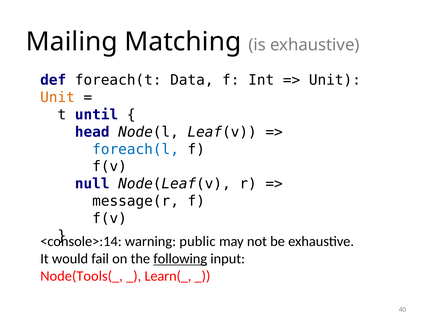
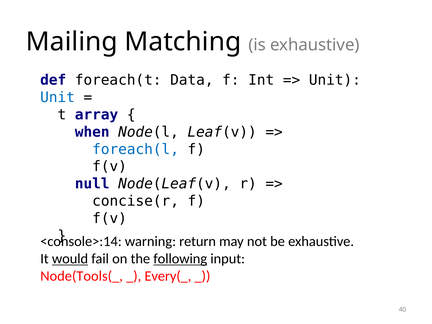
Unit colour: orange -> blue (58, 97)
until: until -> array (97, 115)
head: head -> when (92, 132)
message(r: message(r -> concise(r (136, 201)
public: public -> return (198, 242)
would underline: none -> present (70, 259)
Learn(_: Learn(_ -> Every(_ (168, 276)
